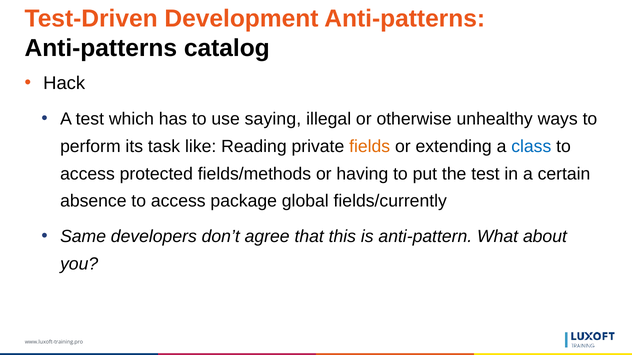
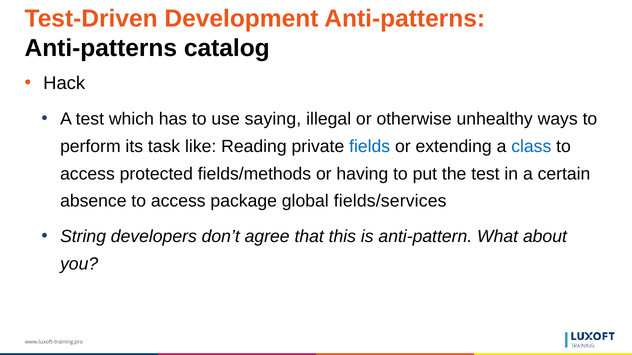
fields colour: orange -> blue (370, 147)
fields/currently: fields/currently -> fields/services (390, 201)
Same: Same -> String (83, 237)
